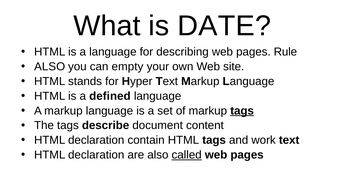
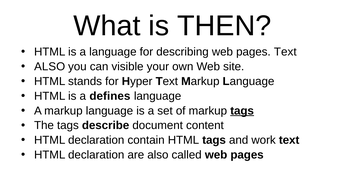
DATE: DATE -> THEN (224, 26)
pages Rule: Rule -> Text (285, 52)
empty: empty -> visible (128, 67)
defined: defined -> defines (110, 96)
called underline: present -> none (187, 155)
